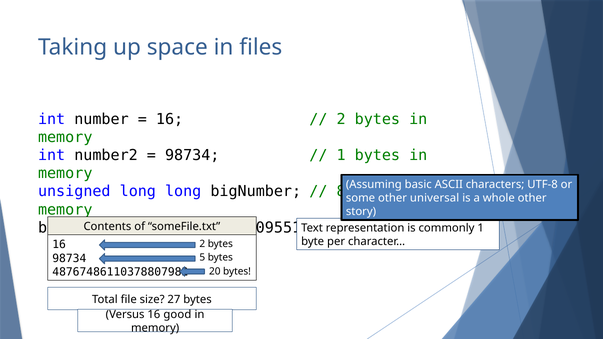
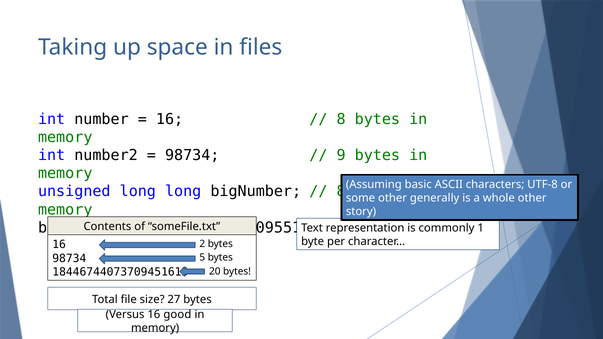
2: 2 -> 8 (341, 119)
1: 1 -> 9 (341, 155)
universal: universal -> generally (435, 198)
48767486110378807982: 48767486110378807982 -> 18446744073709451615 (120, 272)
